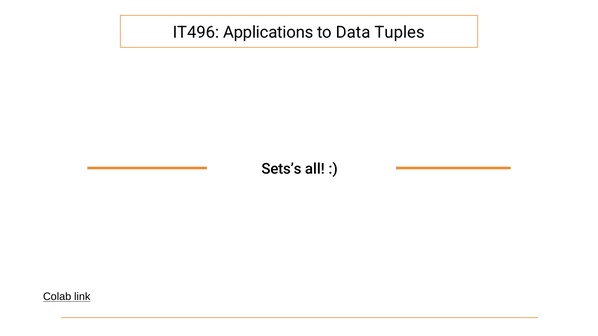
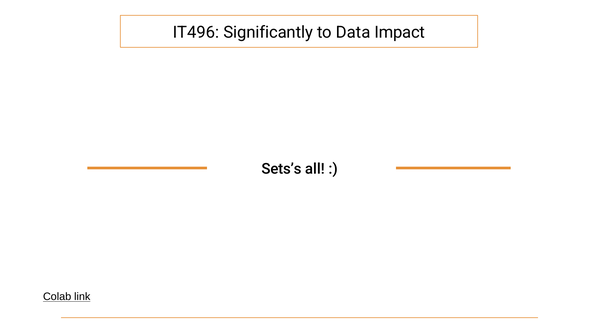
Applications: Applications -> Significantly (268, 33)
Tuples: Tuples -> Impact (400, 33)
